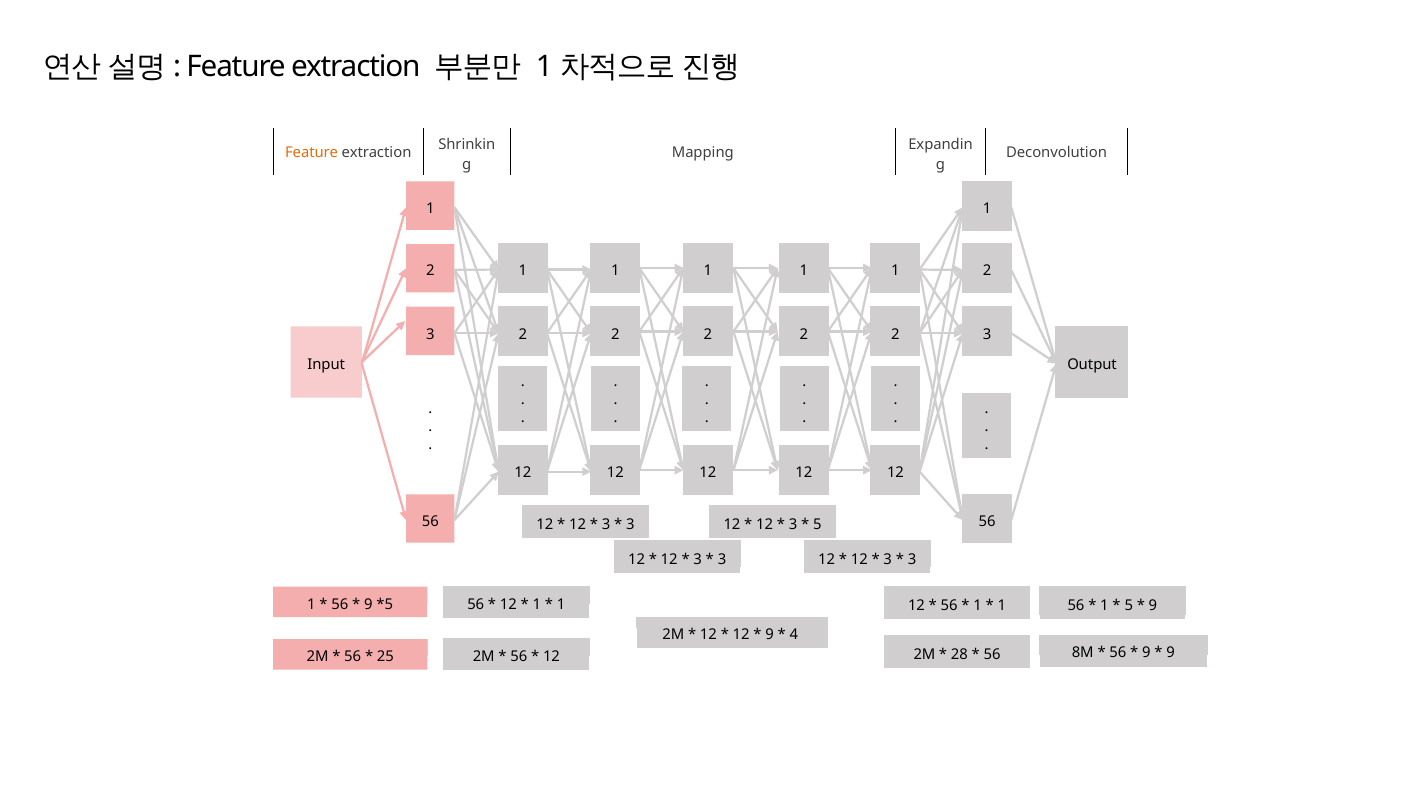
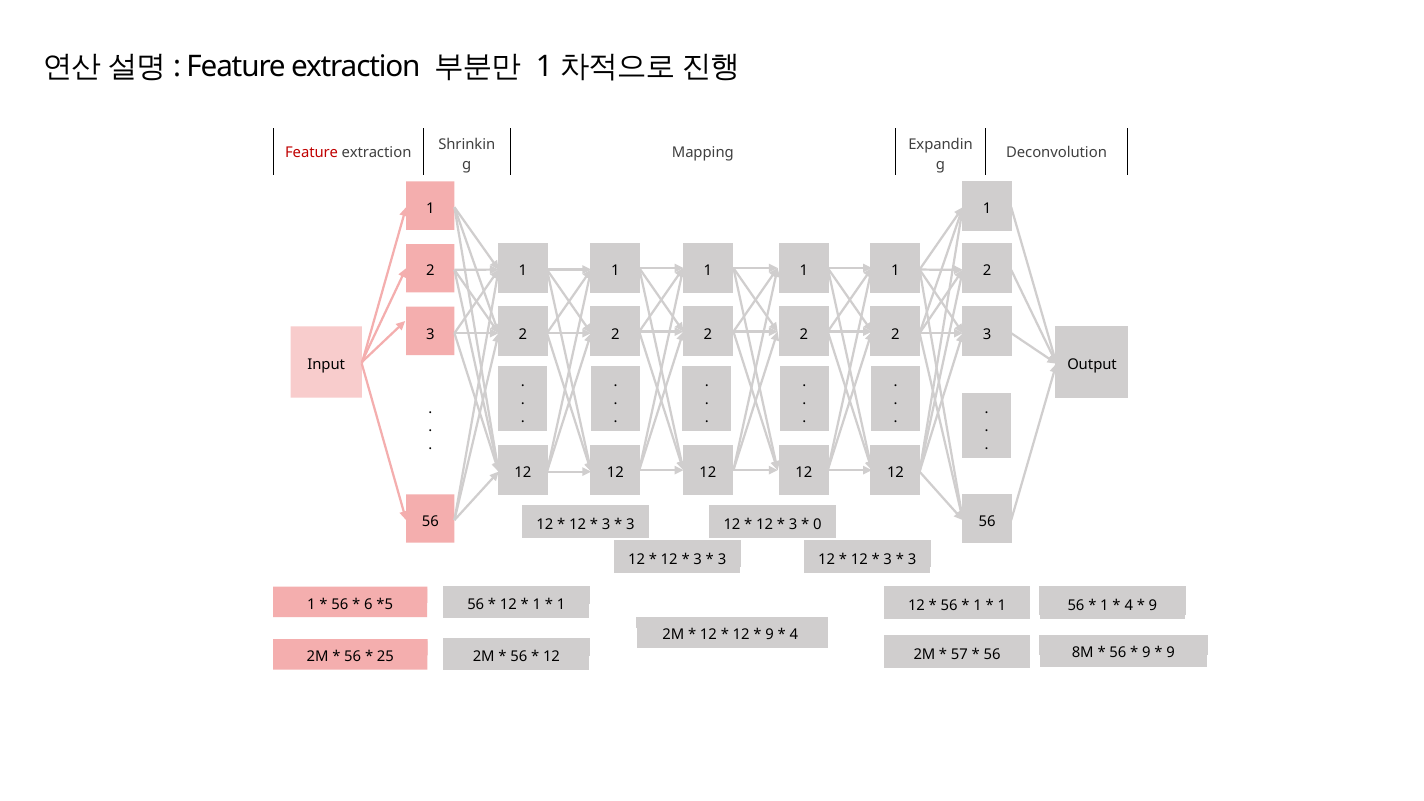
Feature colour: orange -> red (312, 153)
5: 5 -> 0 (817, 525)
9: 9 -> 6 (368, 604)
5: 5 -> 4 (1129, 606)
28: 28 -> 57 (959, 654)
